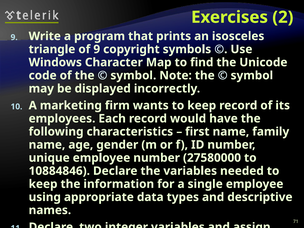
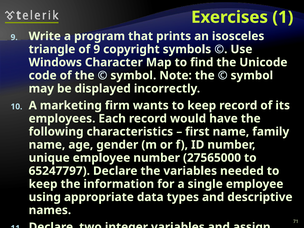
2: 2 -> 1 (283, 17)
27580000: 27580000 -> 27565000 (212, 158)
10884846: 10884846 -> 65247797 (59, 171)
